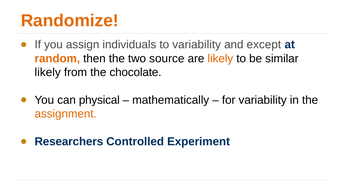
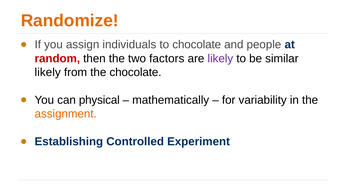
to variability: variability -> chocolate (197, 44)
except: except -> people (264, 44)
random colour: orange -> red (57, 58)
source: source -> factors (167, 58)
likely colour: orange -> purple (220, 58)
Researchers: Researchers -> Establishing (69, 141)
